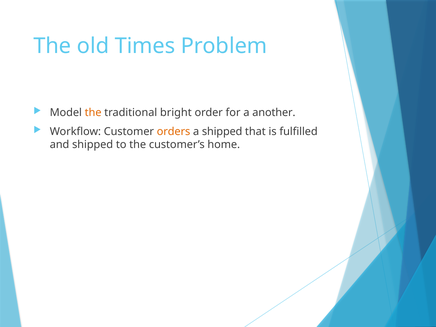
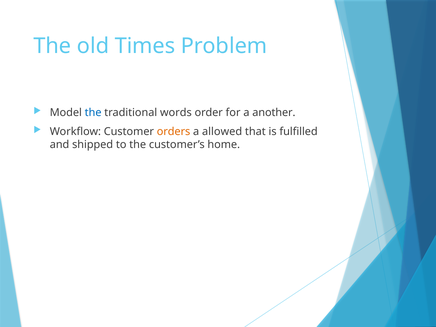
the colour: orange -> blue (93, 113)
bright: bright -> words (176, 113)
a shipped: shipped -> allowed (222, 132)
